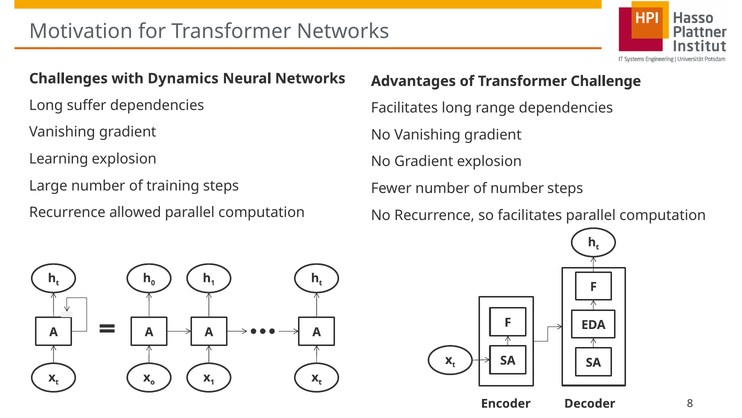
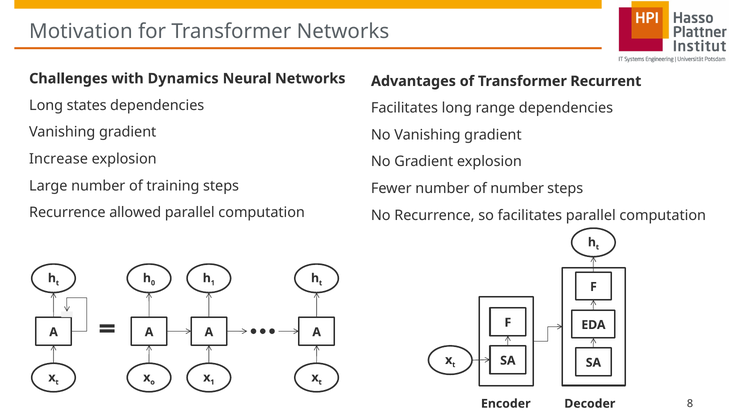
Challenge: Challenge -> Recurrent (606, 81)
suffer: suffer -> states (87, 105)
Learning: Learning -> Increase (59, 159)
